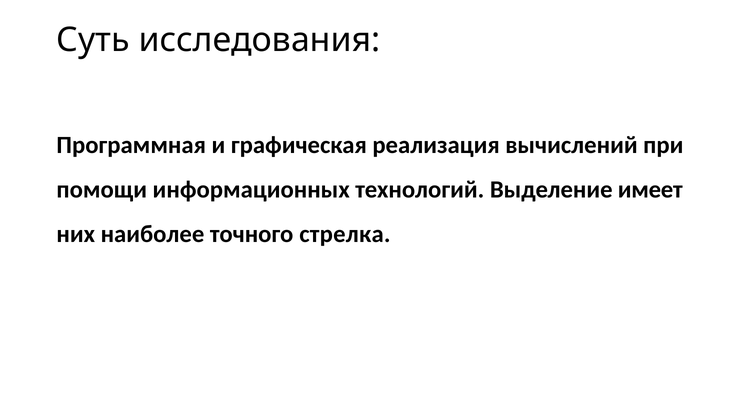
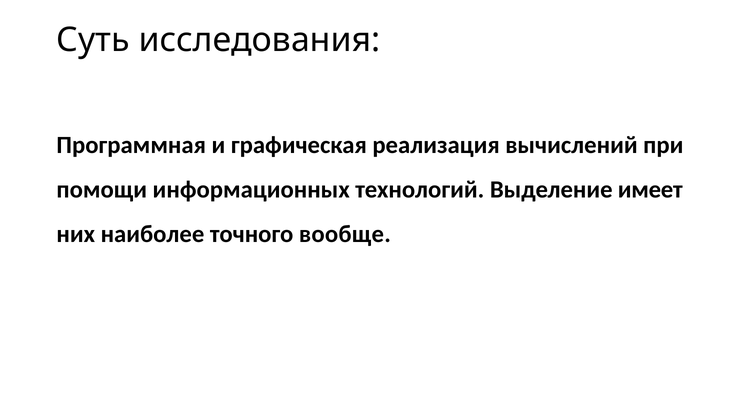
стрелка: стрелка -> вообще (345, 234)
